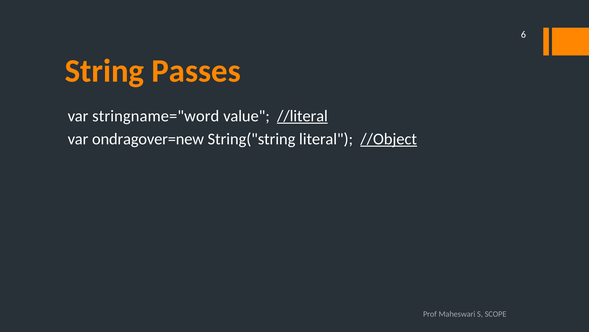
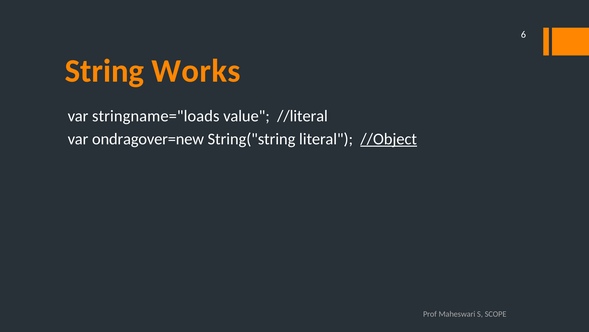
Passes: Passes -> Works (196, 71)
stringname="word: stringname="word -> stringname="loads (156, 116)
//literal underline: present -> none (302, 116)
